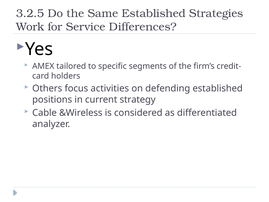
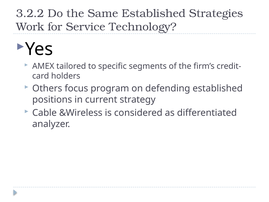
3.2.5: 3.2.5 -> 3.2.2 (30, 13)
Differences: Differences -> Technology (143, 27)
activities: activities -> program (110, 88)
